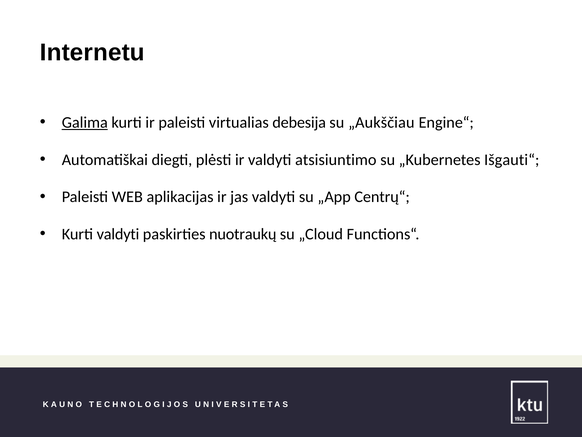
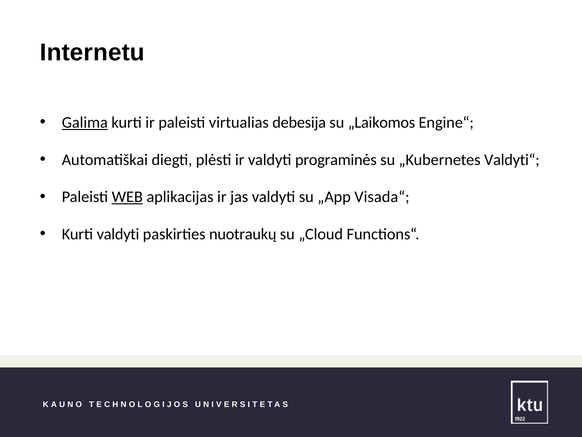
„Aukščiau: „Aukščiau -> „Laikomos (382, 122)
atsisiuntimo: atsisiuntimo -> programinės (336, 160)
Išgauti“: Išgauti“ -> Valdyti“ (512, 160)
WEB underline: none -> present (127, 197)
Centrų“: Centrų“ -> Visada“ (382, 197)
